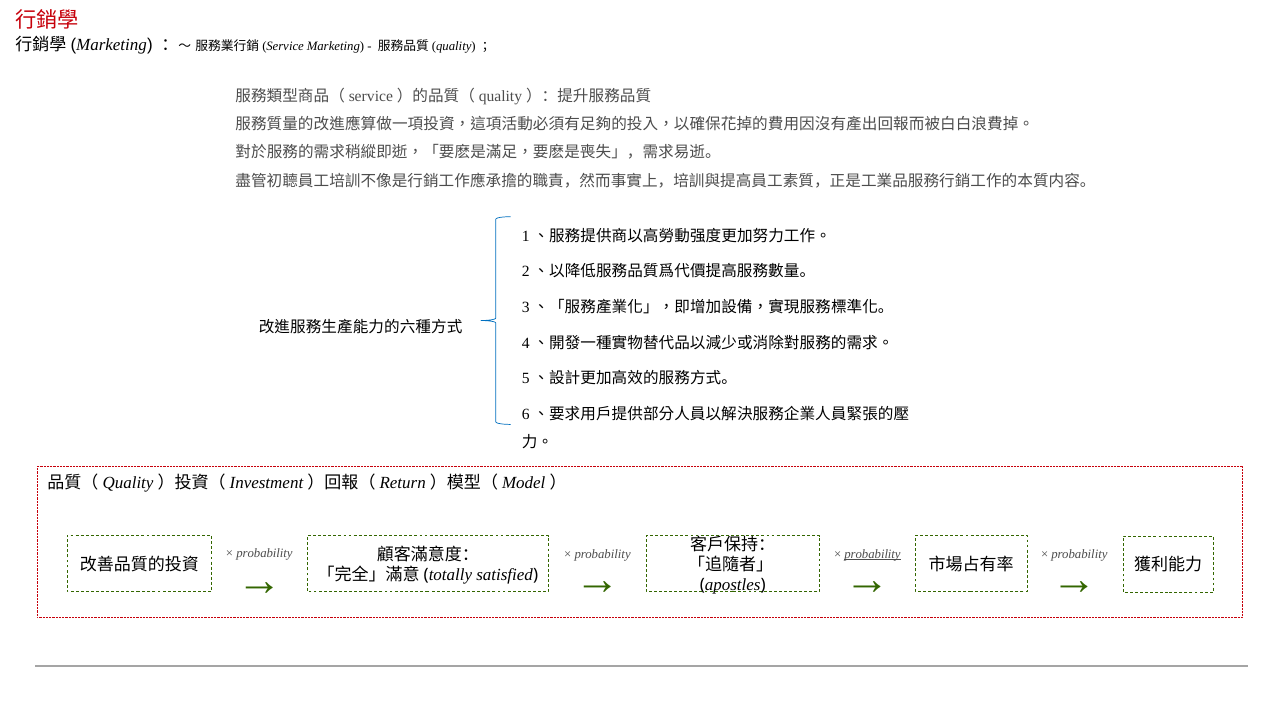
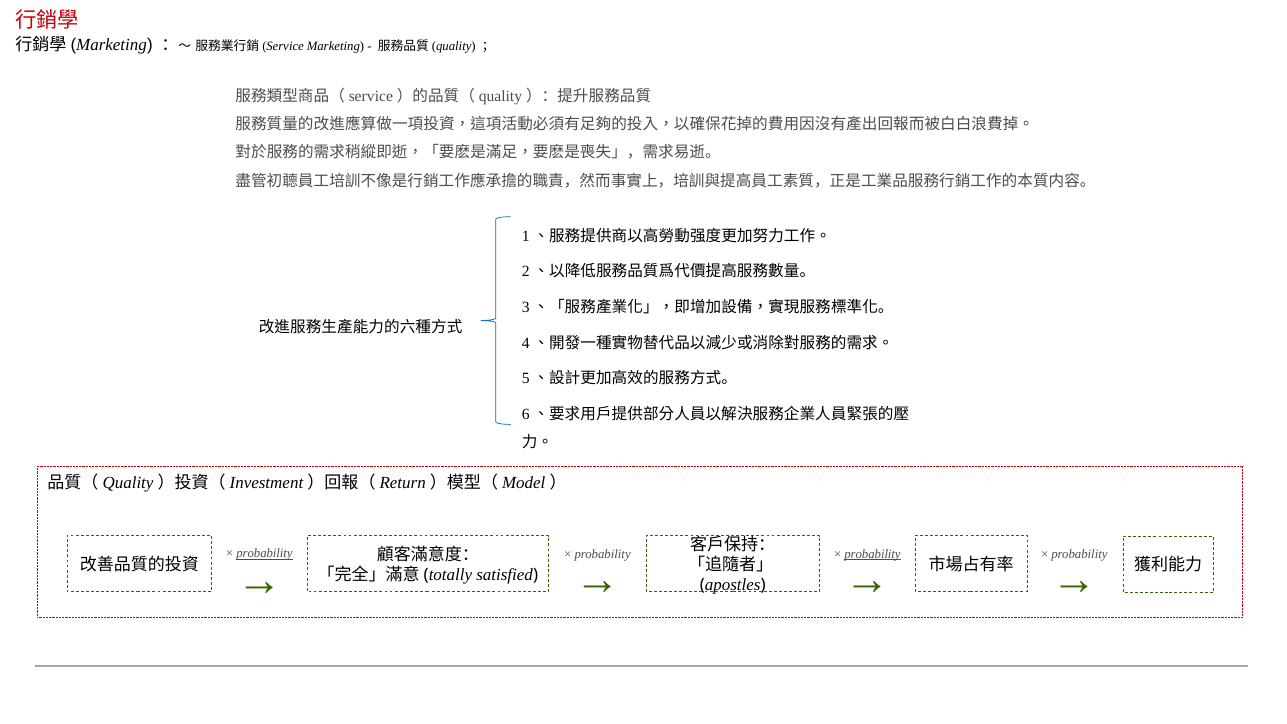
probability underline: none -> present (264, 553)
